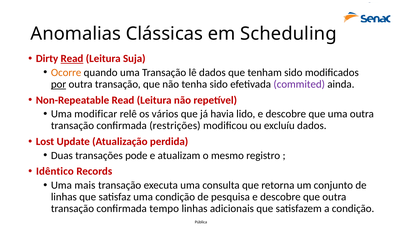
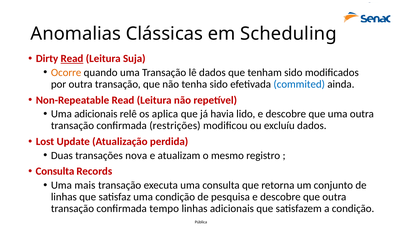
por underline: present -> none (59, 84)
commited colour: purple -> blue (299, 84)
Uma modificar: modificar -> adicionais (96, 114)
vários: vários -> aplica (165, 114)
pode: pode -> nova (136, 156)
Idêntico: Idêntico -> Consulta (55, 171)
